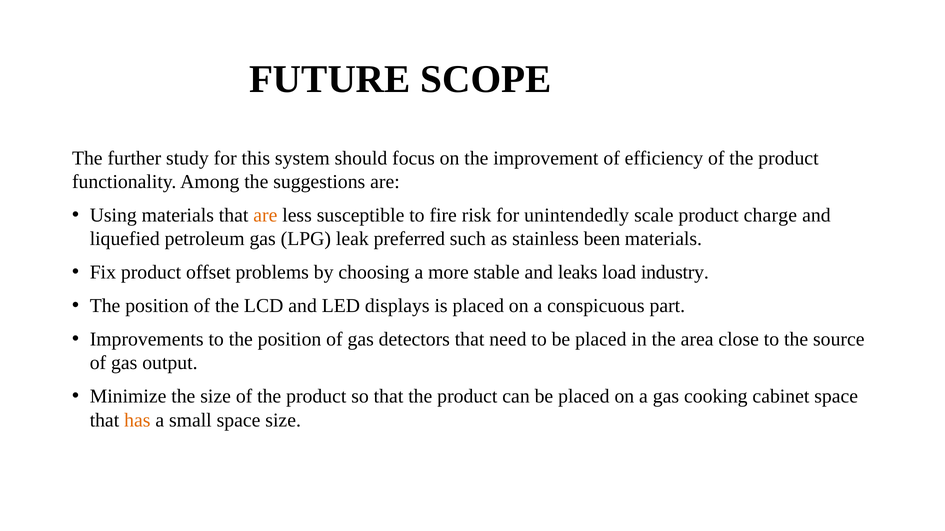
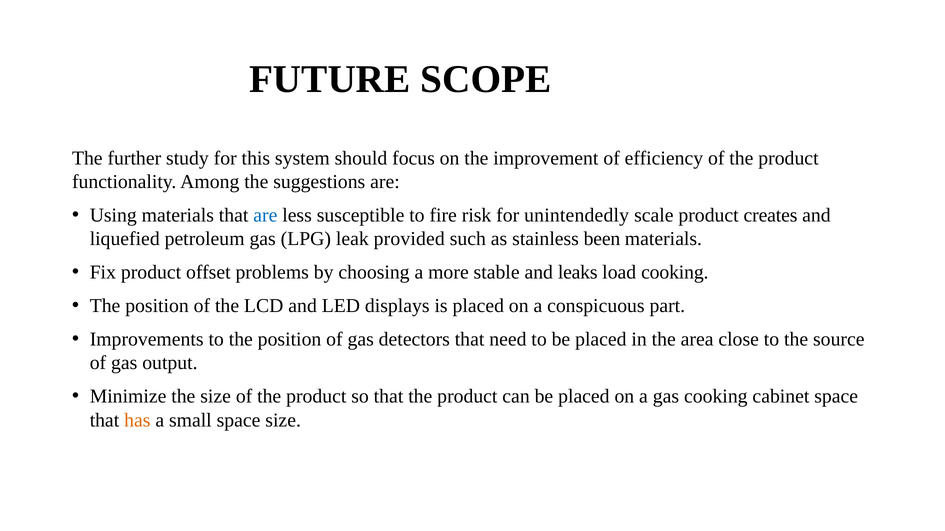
are colour: orange -> blue (265, 215)
charge: charge -> creates (771, 215)
preferred: preferred -> provided (409, 239)
load industry: industry -> cooking (675, 273)
